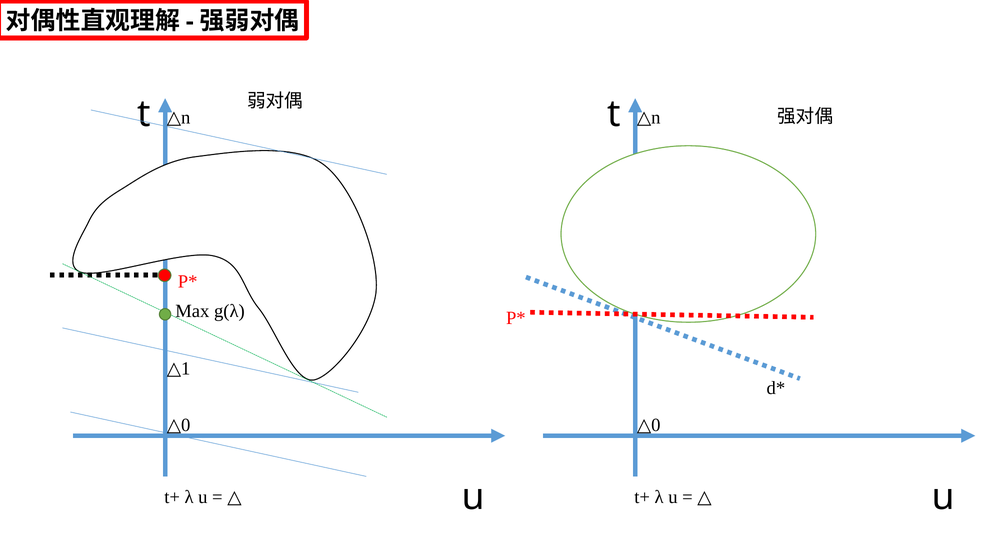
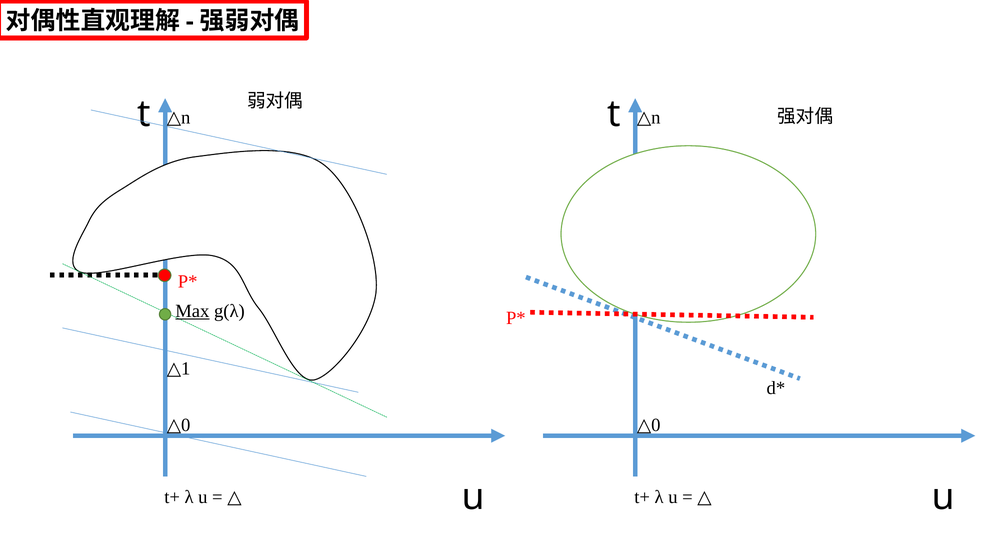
Max underline: none -> present (192, 311)
